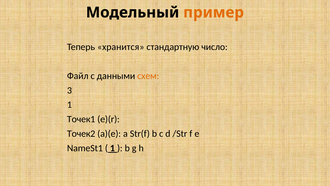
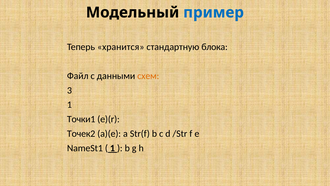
пример colour: orange -> blue (214, 12)
число: число -> блока (215, 47)
Точек1: Точек1 -> Точки1 (81, 119)
